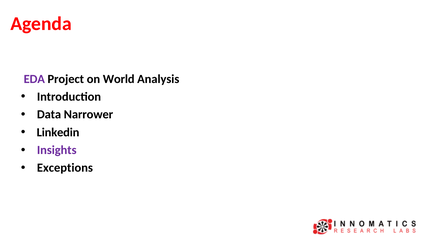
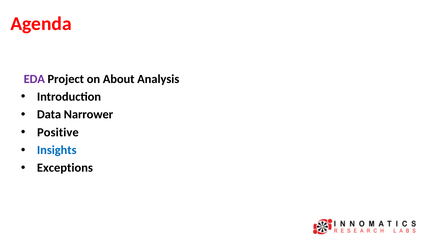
World: World -> About (119, 79)
Linkedin: Linkedin -> Positive (58, 133)
Insights colour: purple -> blue (57, 150)
